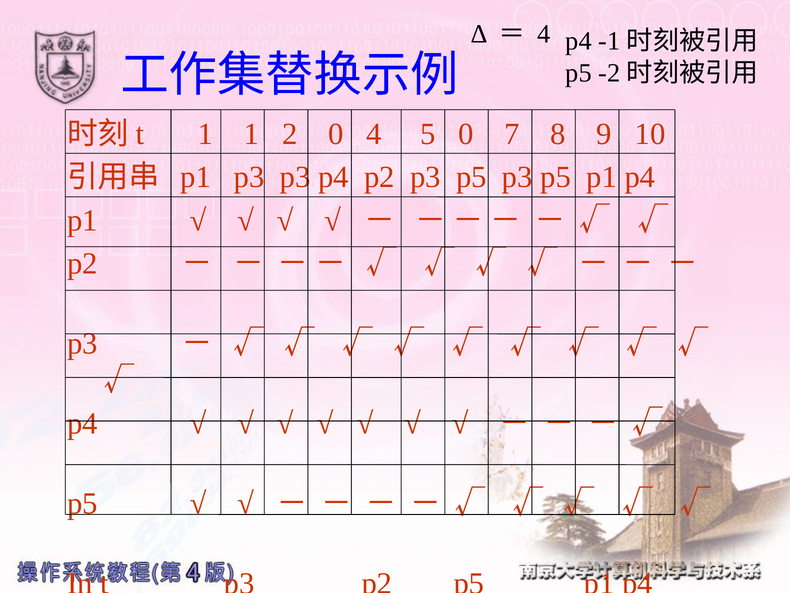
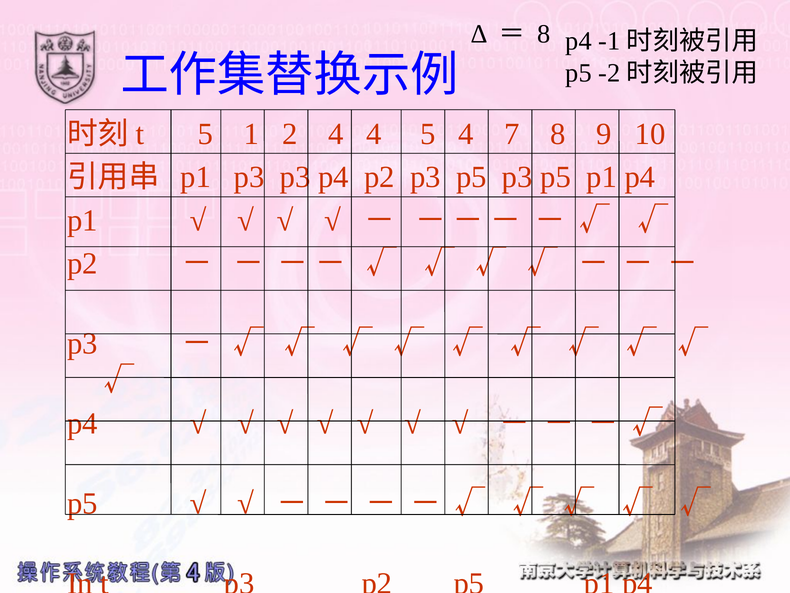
4: 4 -> 8 (544, 34)
t 1: 1 -> 5 (206, 134)
2 0: 0 -> 4 (336, 134)
5 0: 0 -> 4 (466, 134)
